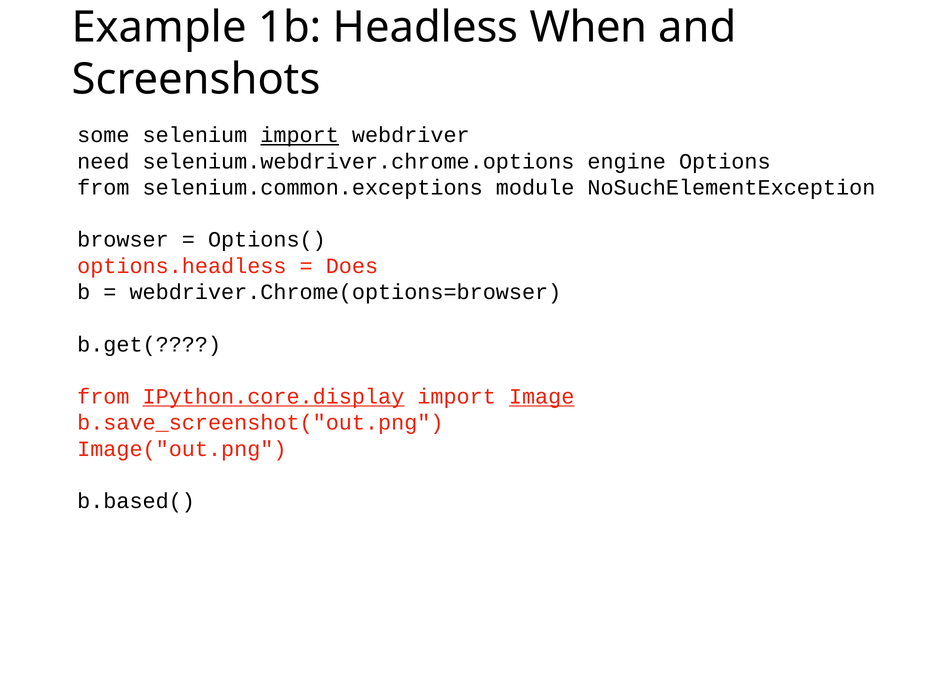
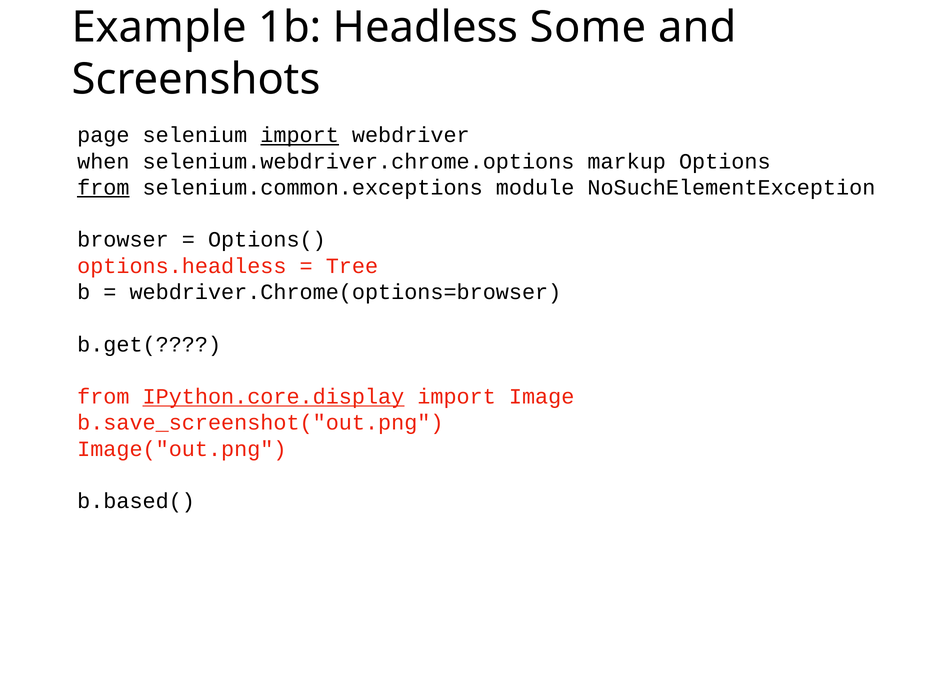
When: When -> Some (588, 27)
some: some -> page (103, 135)
need: need -> when (103, 161)
engine: engine -> markup (627, 161)
from underline: none -> present (103, 188)
Does: Does -> Tree (352, 266)
Image underline: present -> none (542, 397)
